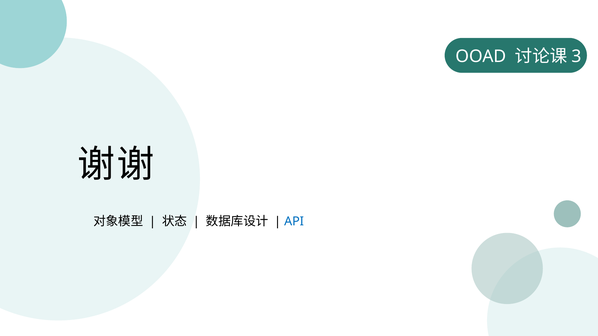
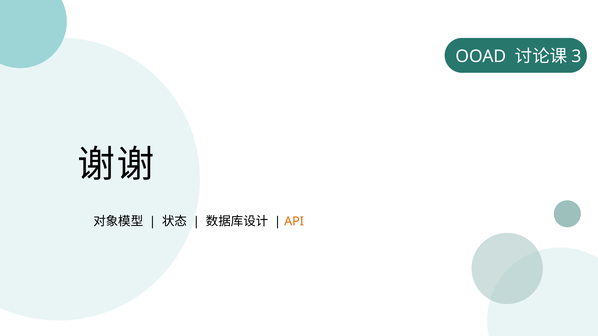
API colour: blue -> orange (294, 221)
